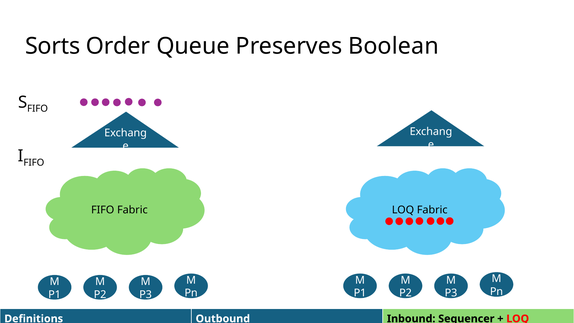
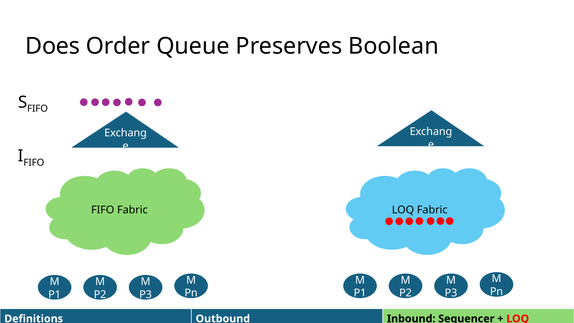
Sorts: Sorts -> Does (53, 46)
